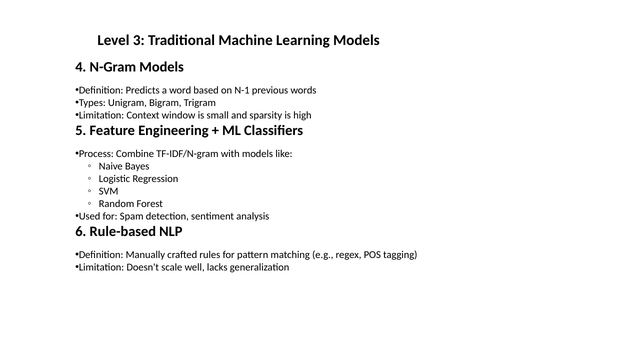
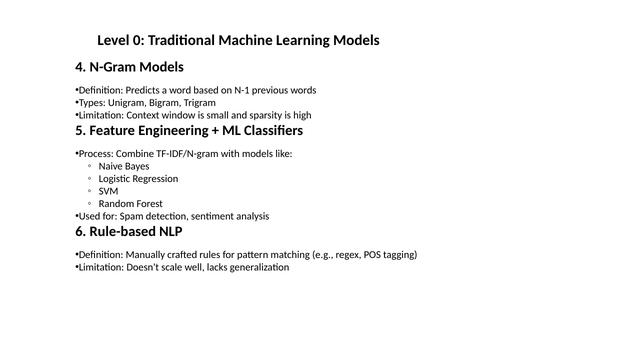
3: 3 -> 0 (139, 40)
